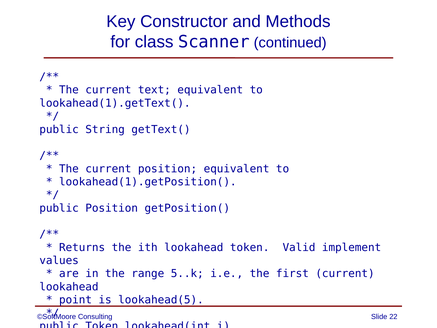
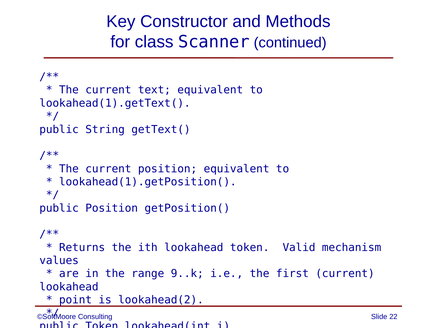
implement: implement -> mechanism (352, 247)
5..k: 5..k -> 9..k (187, 274)
lookahead(5: lookahead(5 -> lookahead(2 (161, 300)
